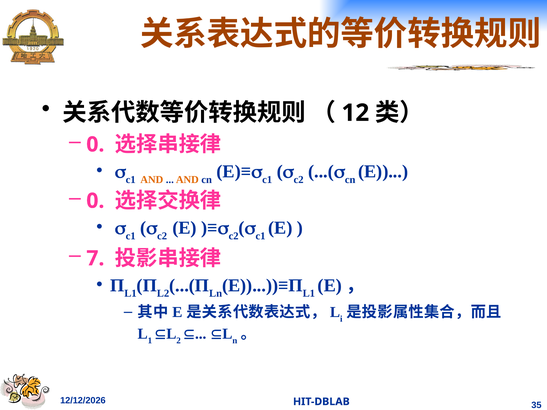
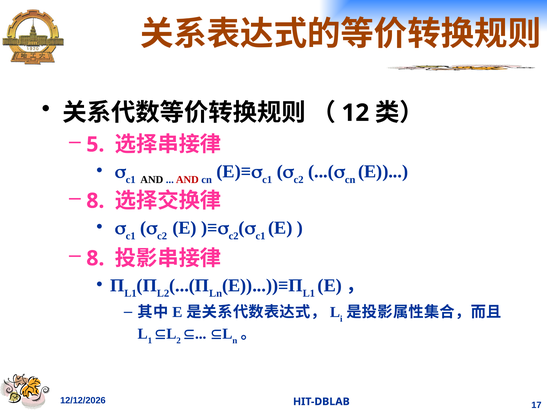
0: 0 -> 5 (95, 145)
AND colour: orange -> black (152, 180)
AND colour: orange -> red (187, 180)
0: 0 -> 8 (95, 201)
7: 7 -> 8 (95, 259)
35: 35 -> 17 (536, 405)
